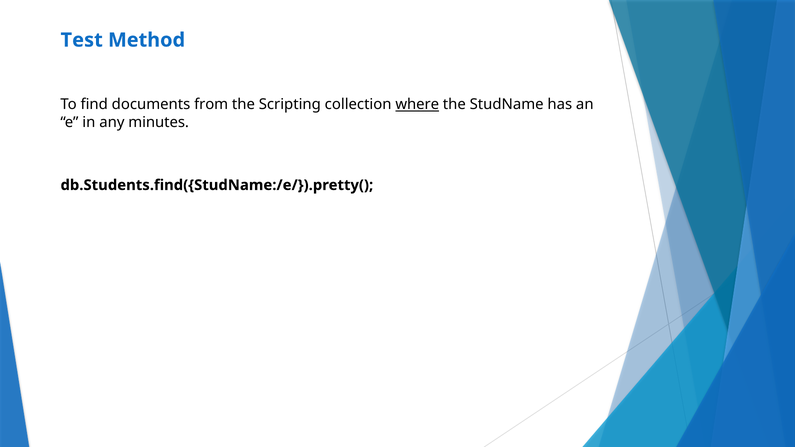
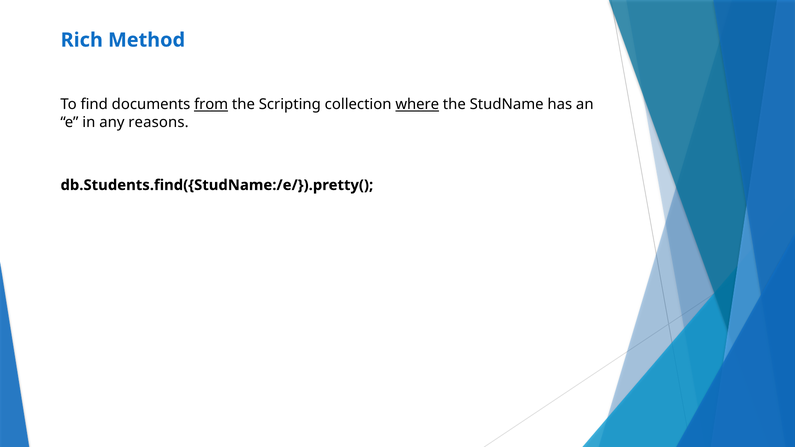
Test: Test -> Rich (82, 40)
from underline: none -> present (211, 104)
minutes: minutes -> reasons (159, 122)
